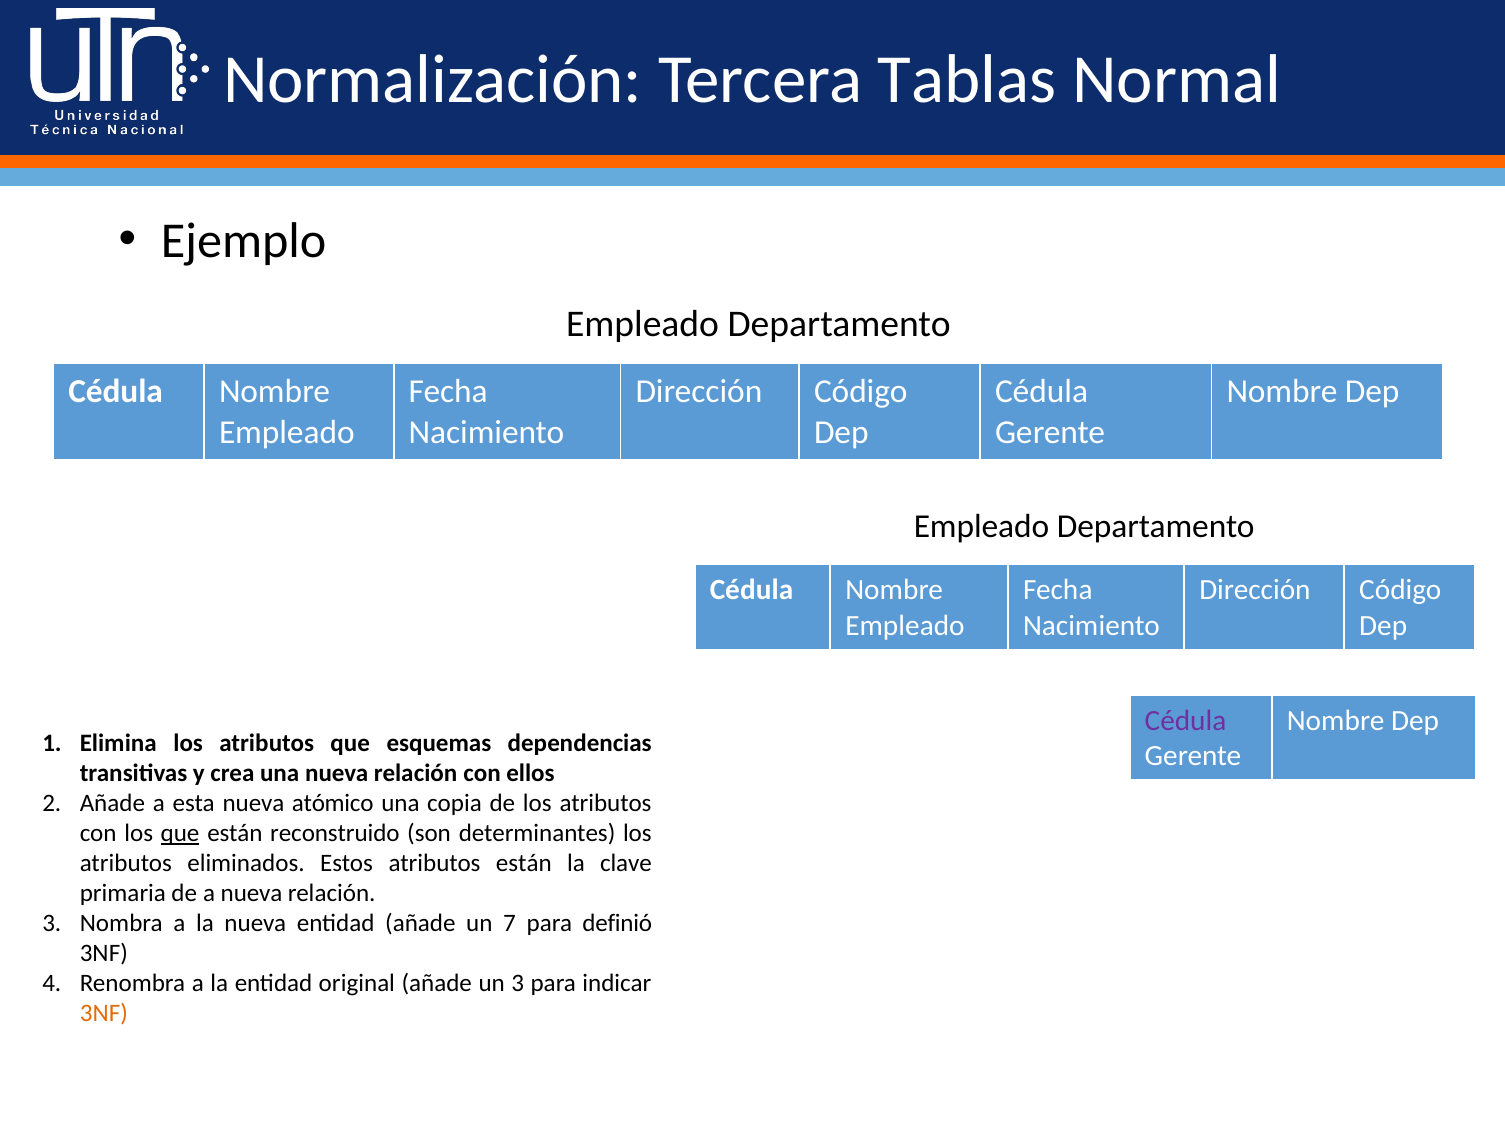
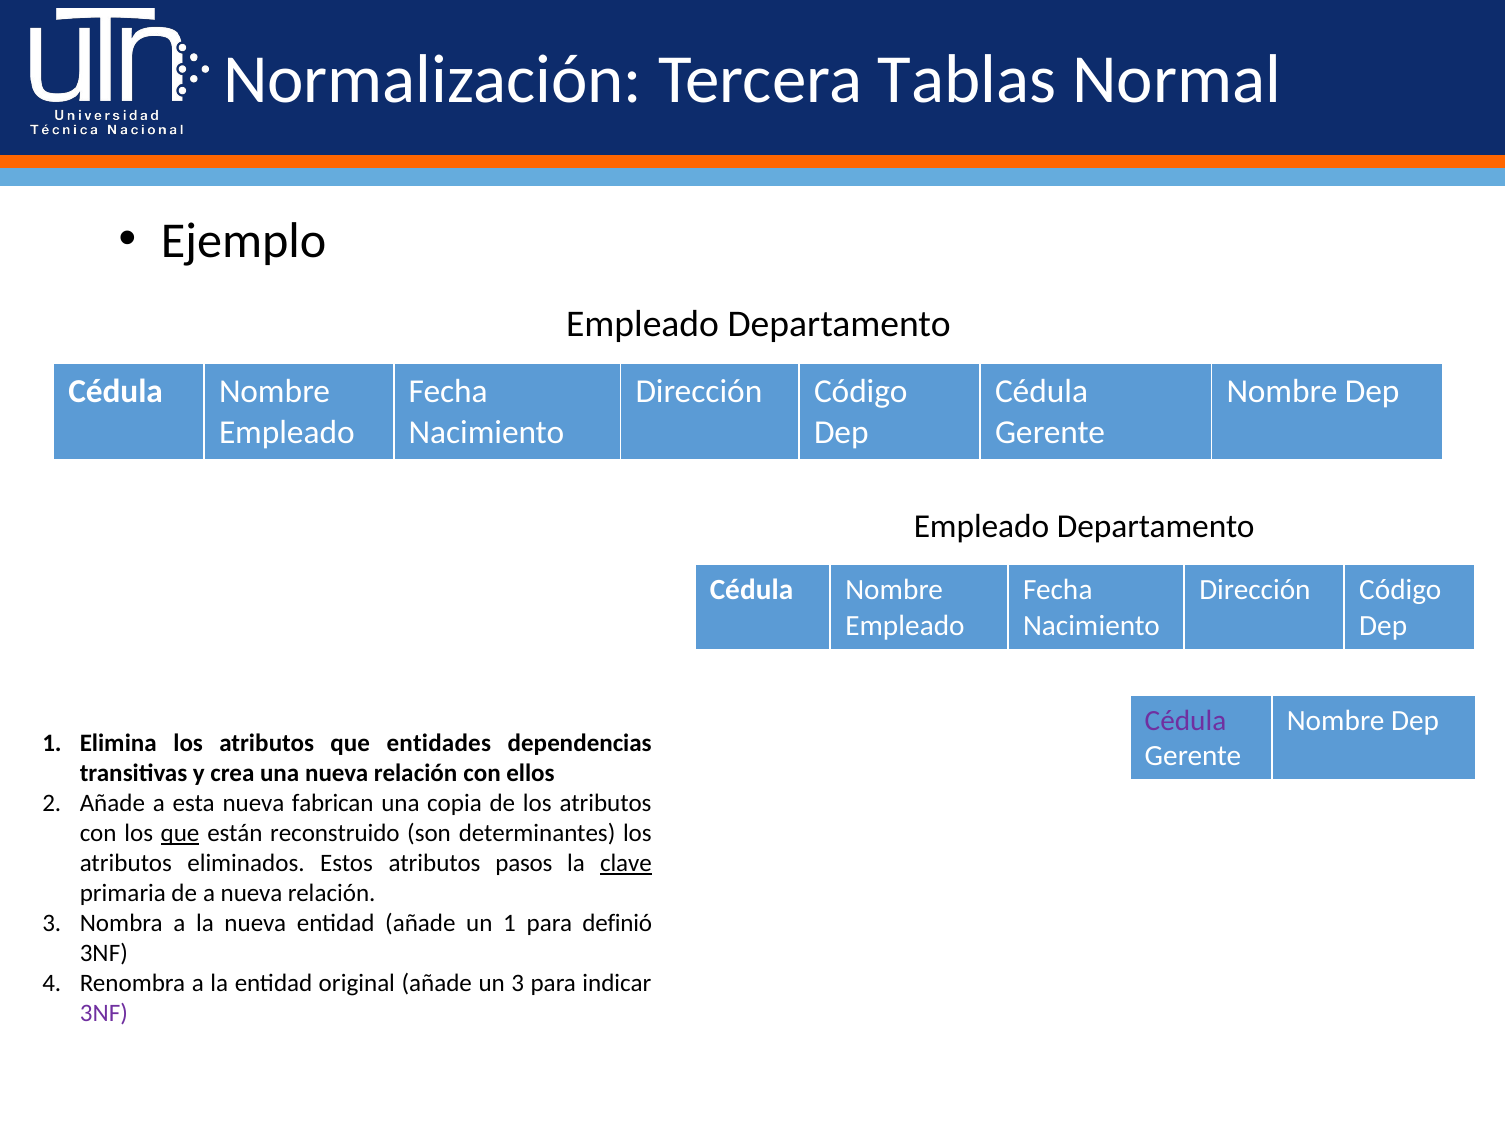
esquemas: esquemas -> entidades (439, 743)
atómico: atómico -> fabrican (333, 803)
atributos están: están -> pasos (524, 863)
clave underline: none -> present (626, 863)
un 7: 7 -> 1 (510, 923)
3NF colour: orange -> purple (104, 1013)
